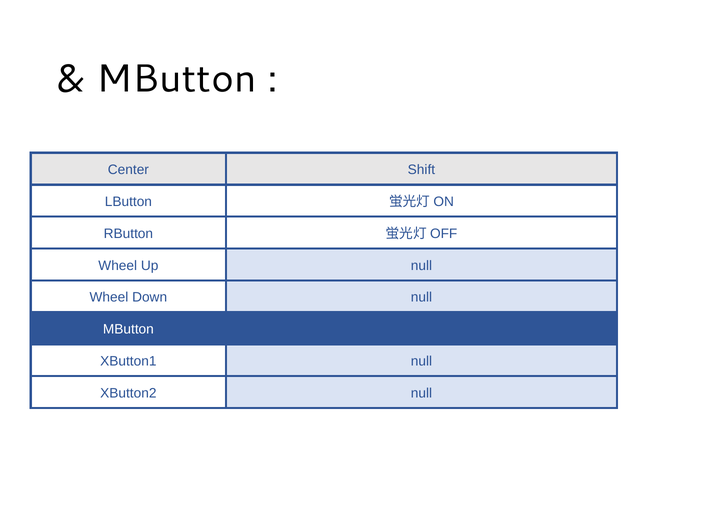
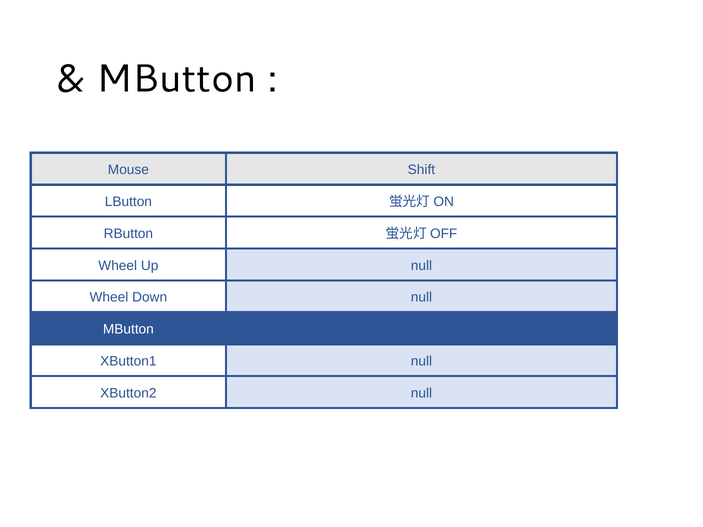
Center: Center -> Mouse (128, 170)
